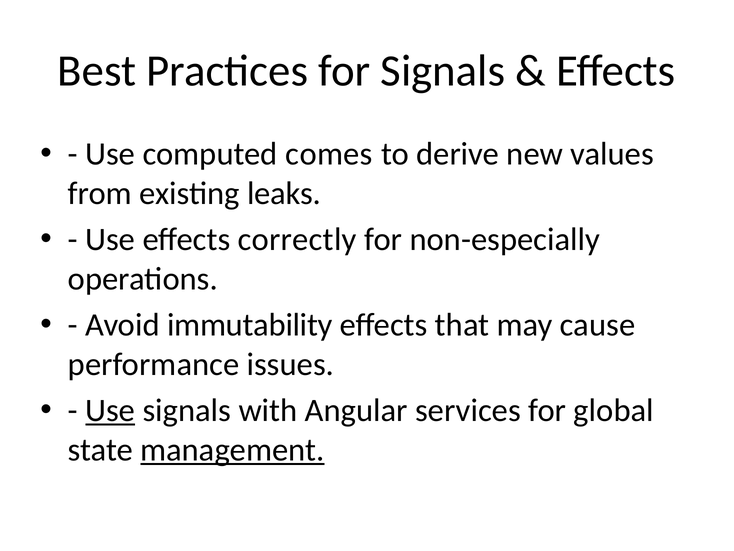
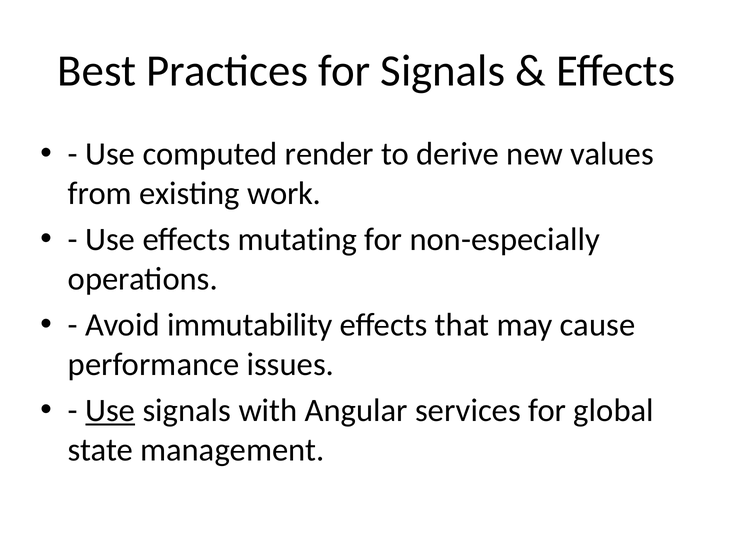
comes: comes -> render (329, 154)
leaks: leaks -> work (284, 193)
correctly: correctly -> mutating (297, 239)
management underline: present -> none (232, 449)
